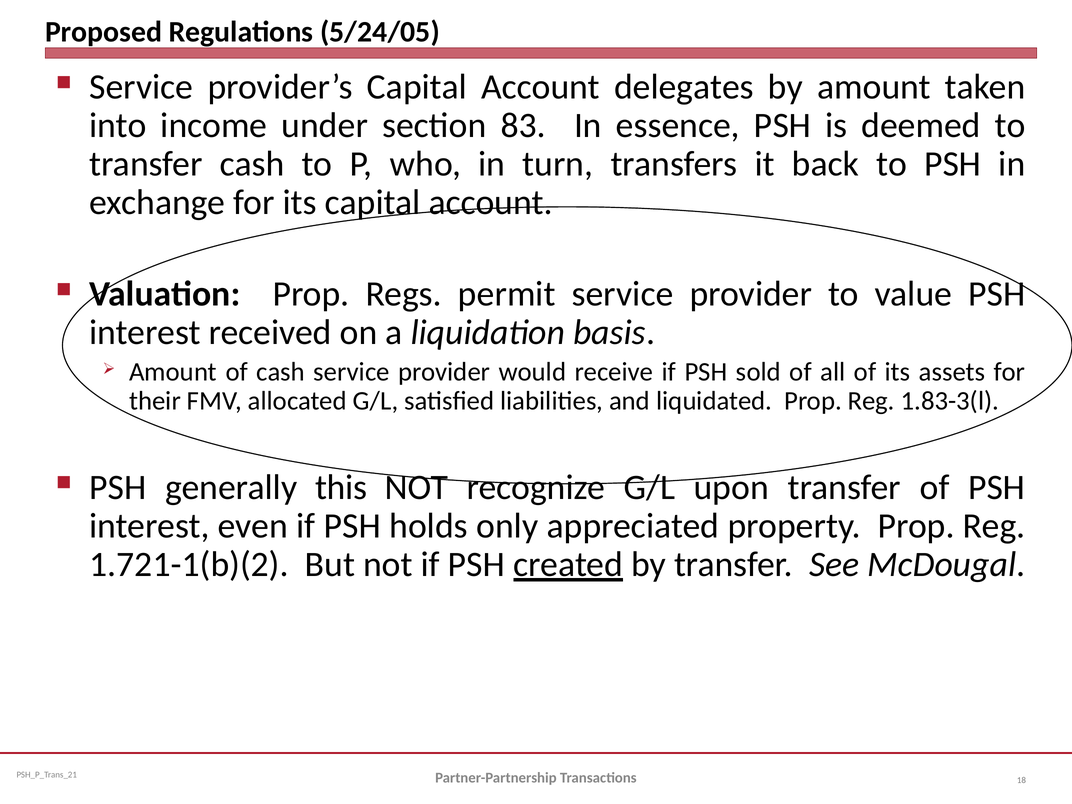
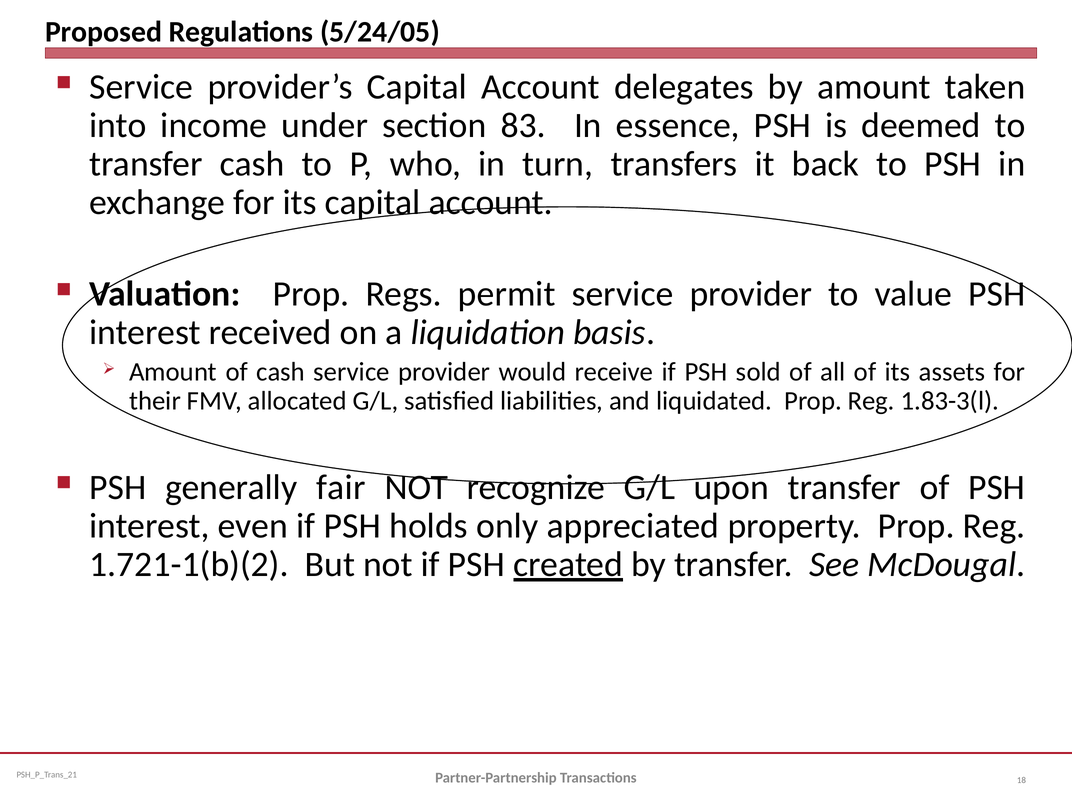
this: this -> fair (341, 487)
